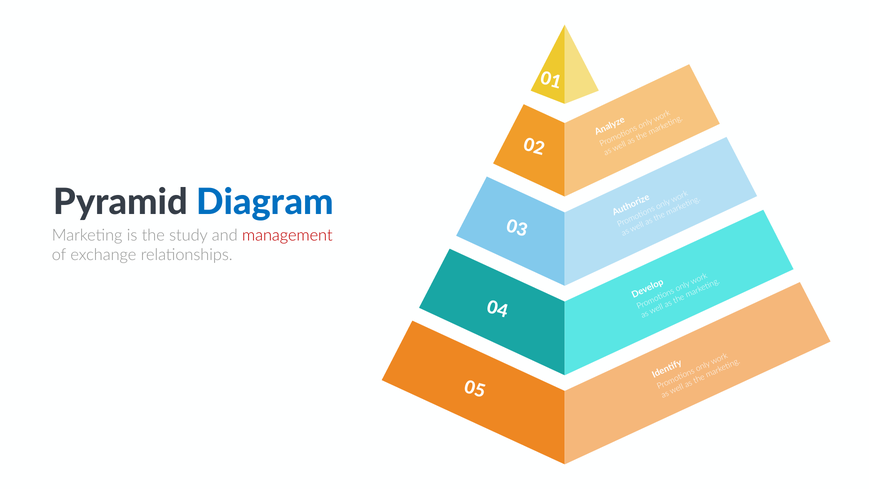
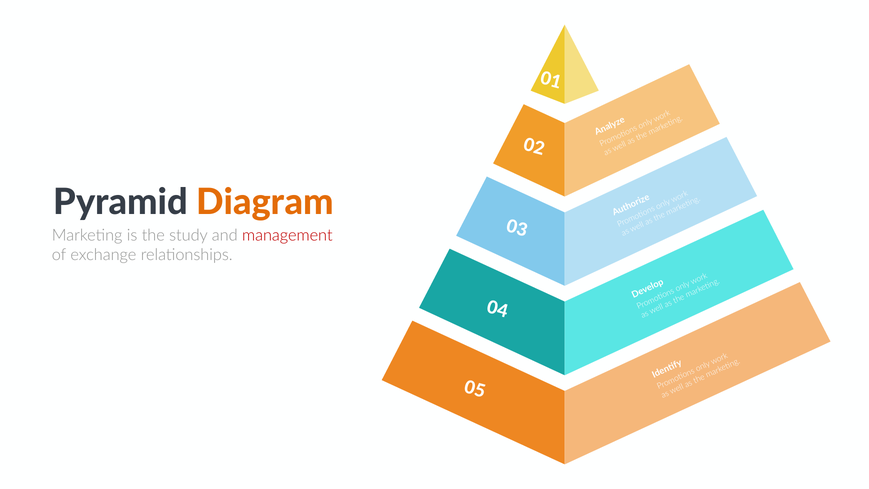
Diagram colour: blue -> orange (265, 202)
